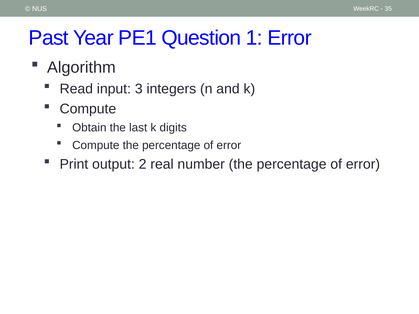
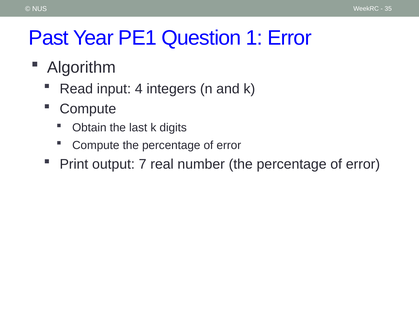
3: 3 -> 4 (139, 89)
2: 2 -> 7 (143, 164)
